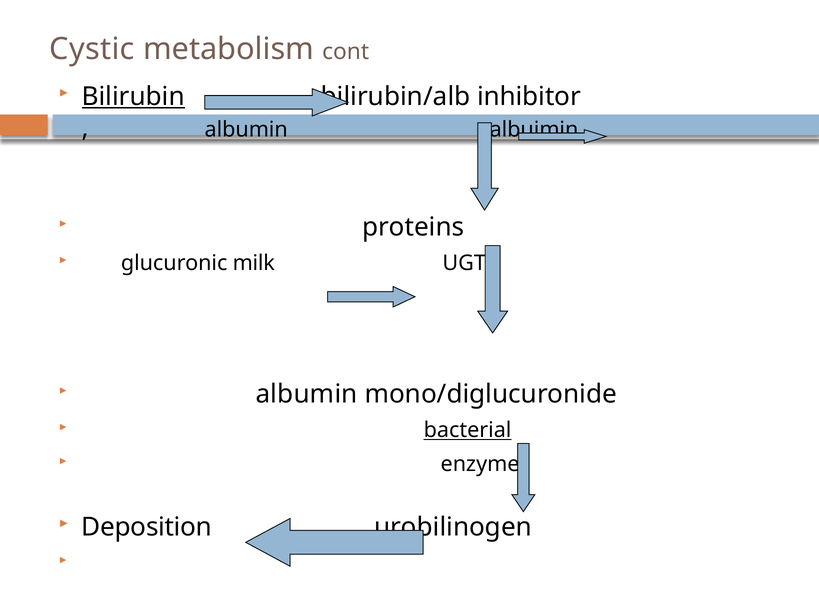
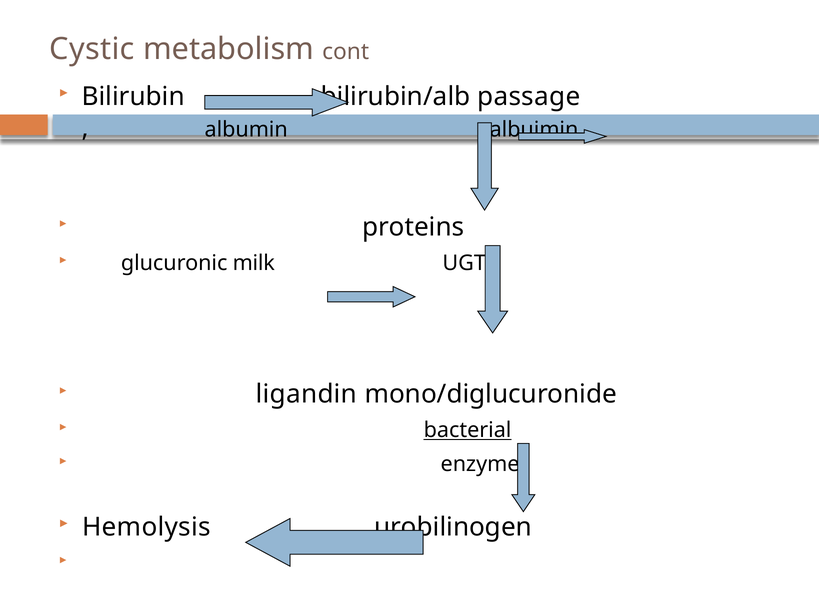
Bilirubin underline: present -> none (133, 97)
inhibitor: inhibitor -> passage (529, 97)
albumin: albumin -> ligandin (307, 394)
Deposition: Deposition -> Hemolysis (146, 527)
